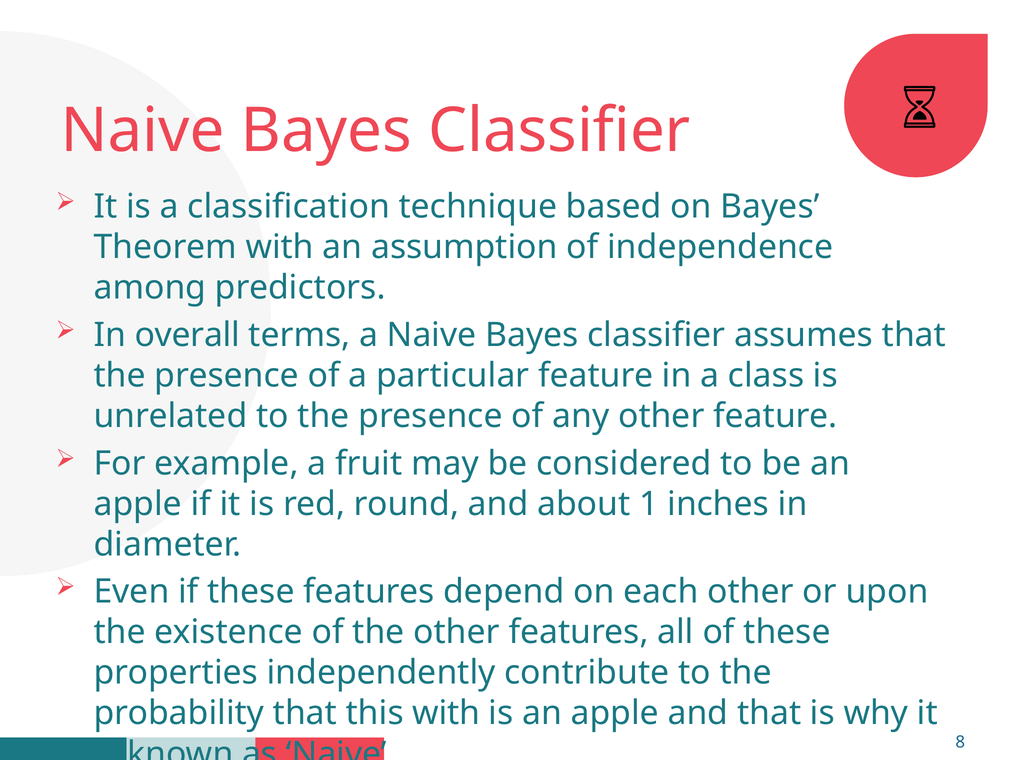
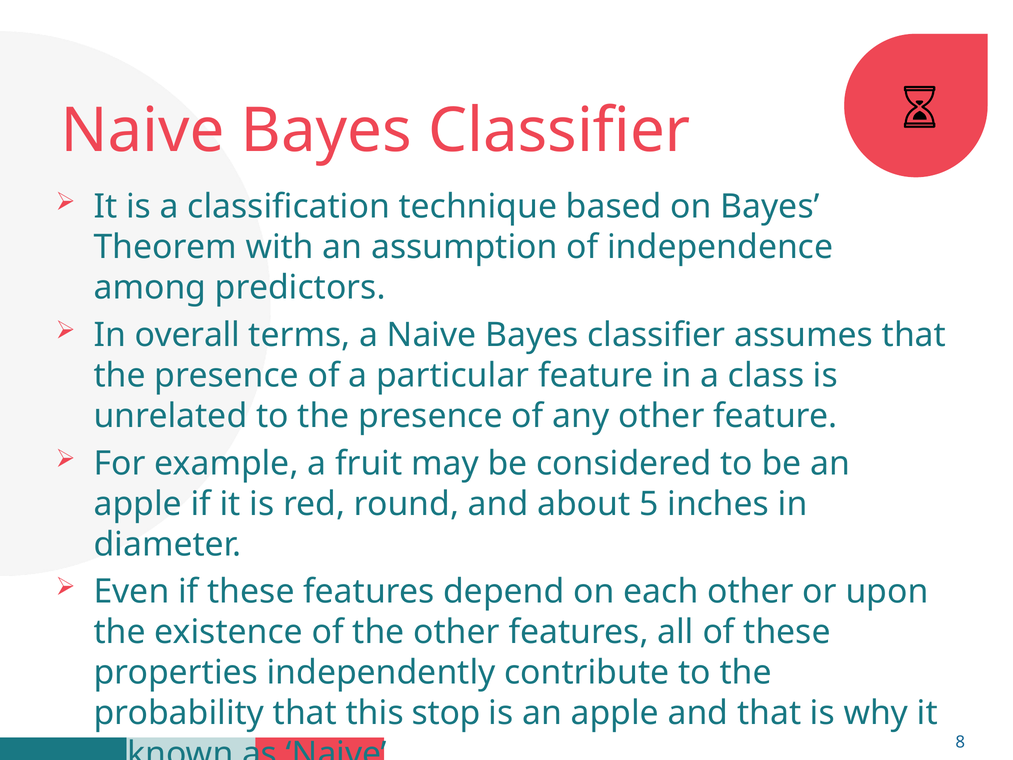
1: 1 -> 5 (649, 504)
this with: with -> stop (446, 713)
